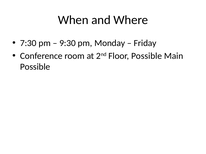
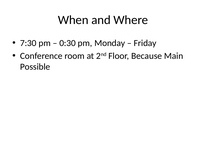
9:30: 9:30 -> 0:30 (68, 43)
Floor Possible: Possible -> Because (147, 56)
